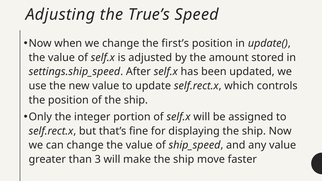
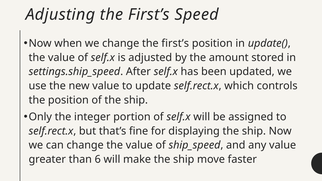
Adjusting the True’s: True’s -> First’s (149, 15)
3: 3 -> 6 (98, 159)
